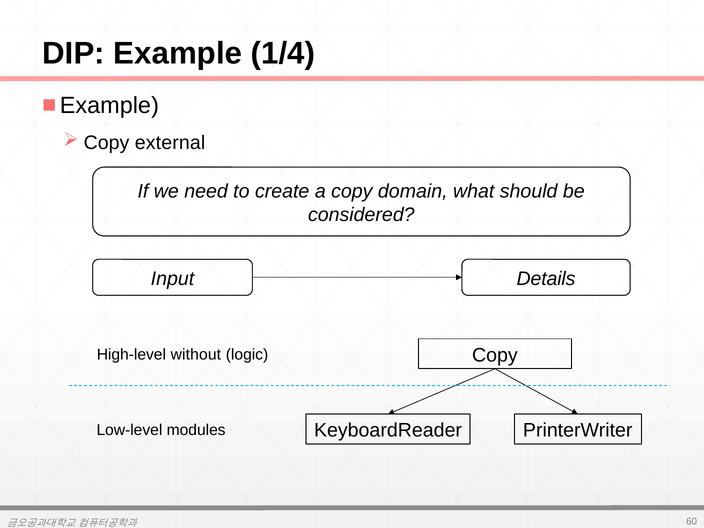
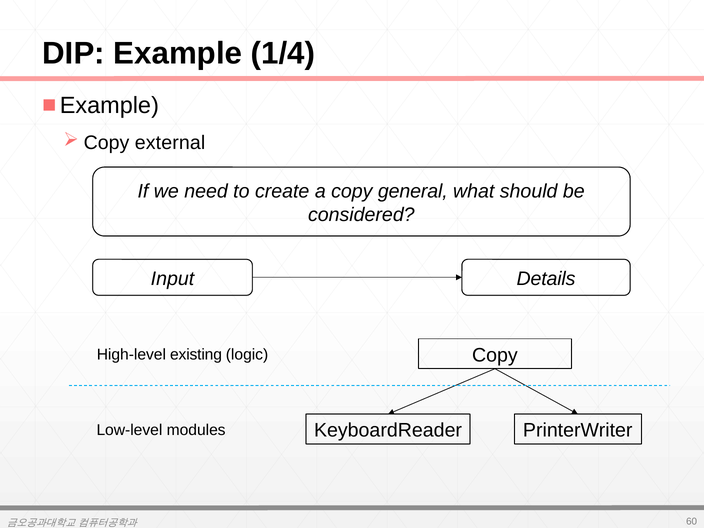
domain: domain -> general (413, 191)
without: without -> existing (196, 355)
